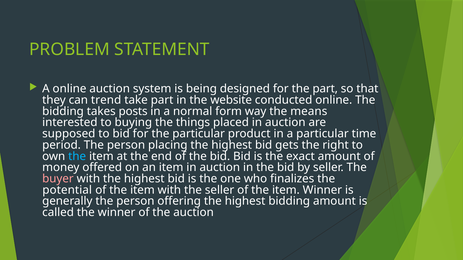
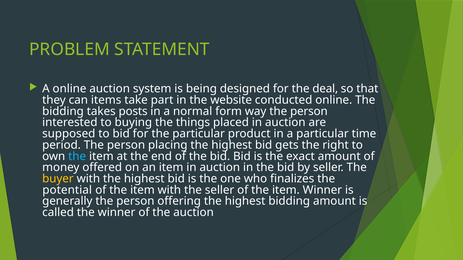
the part: part -> deal (325, 89)
trend: trend -> items (106, 100)
way the means: means -> person (309, 111)
buyer colour: pink -> yellow (58, 179)
